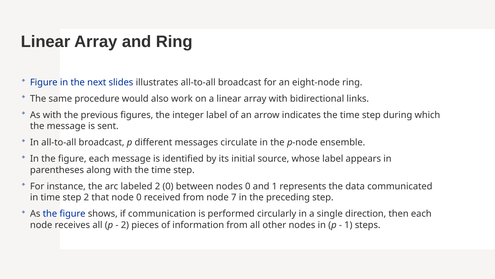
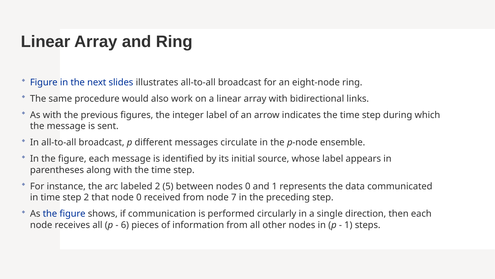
2 0: 0 -> 5 (168, 186)
2: 2 -> 6 (125, 225)
